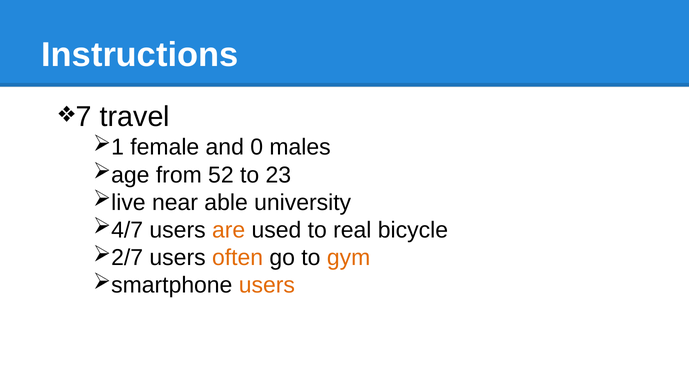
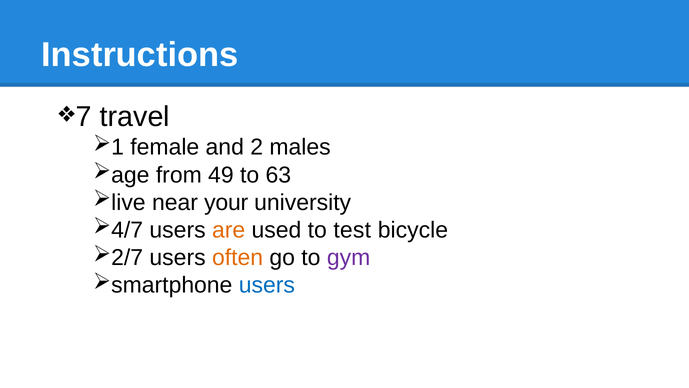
0: 0 -> 2 (257, 147)
52: 52 -> 49 (221, 175)
23: 23 -> 63 (278, 175)
able: able -> your (226, 202)
real: real -> test (352, 230)
gym colour: orange -> purple (349, 257)
users colour: orange -> blue (267, 285)
